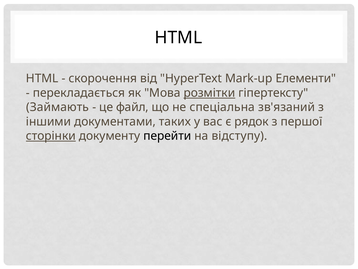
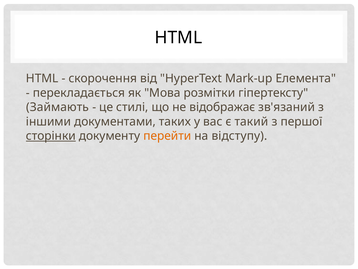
Елементи: Елементи -> Елемента (306, 78)
розмітки underline: present -> none (209, 93)
файл: файл -> стилі (132, 107)
спеціальна: спеціальна -> відображає (222, 107)
рядок: рядок -> такий (251, 121)
перейти colour: black -> orange (167, 136)
